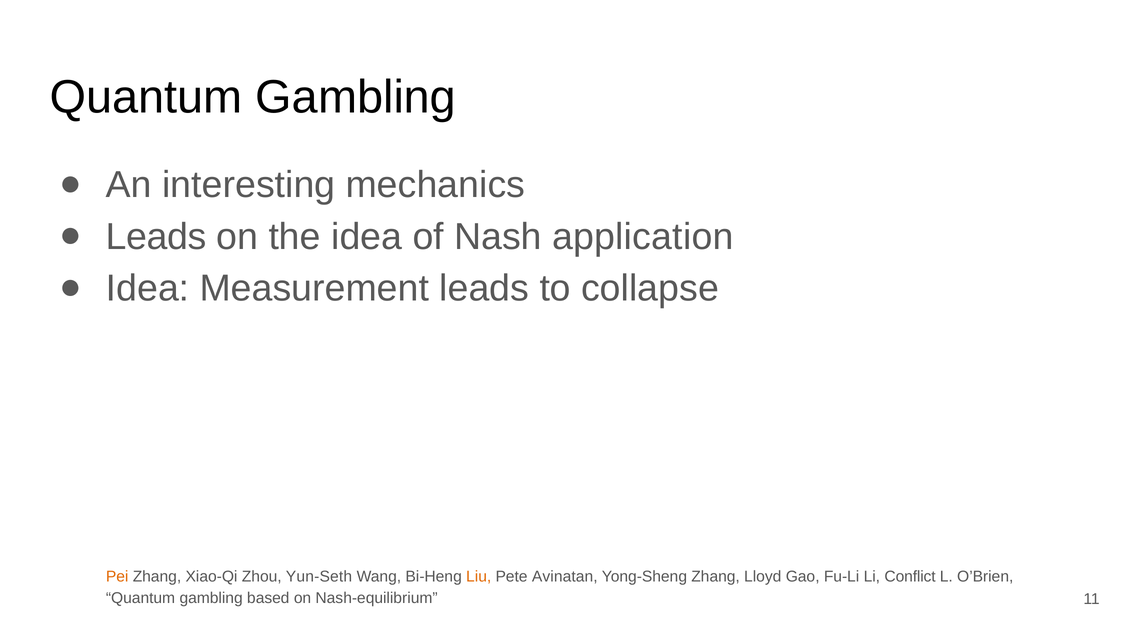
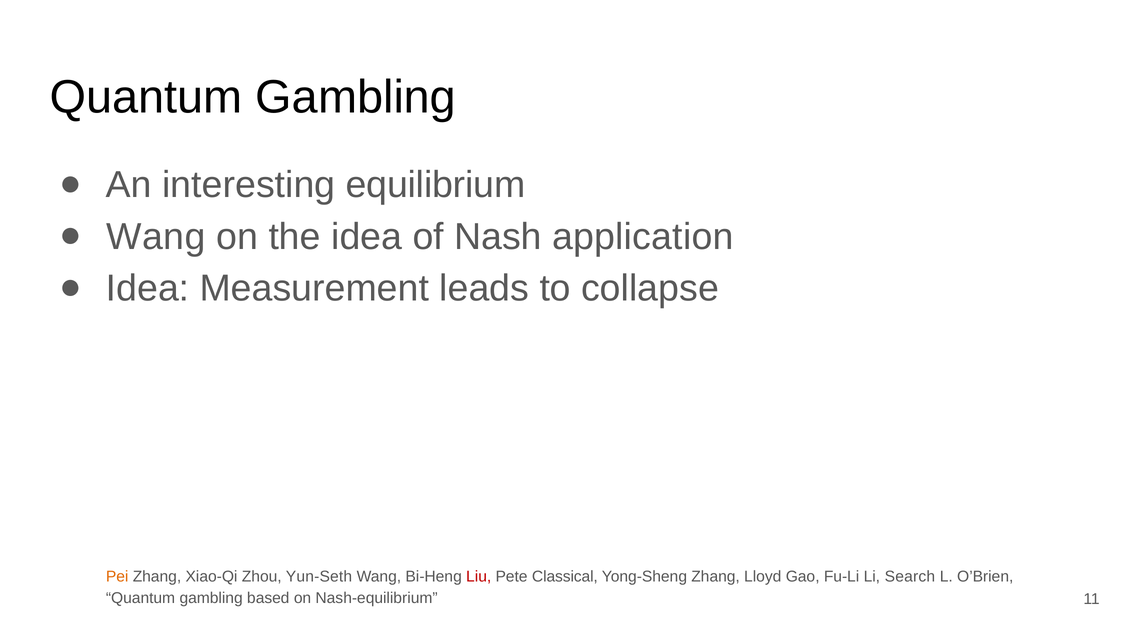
mechanics: mechanics -> equilibrium (435, 185)
Leads: Leads -> Wang (156, 237)
Liu colour: orange -> red (479, 577)
Avinatan: Avinatan -> Classical (565, 577)
Conflict: Conflict -> Search (910, 577)
